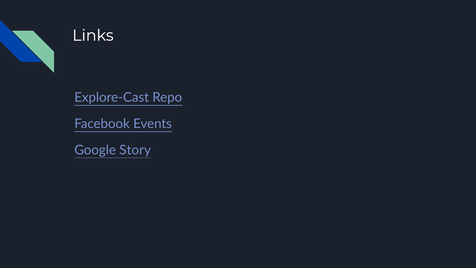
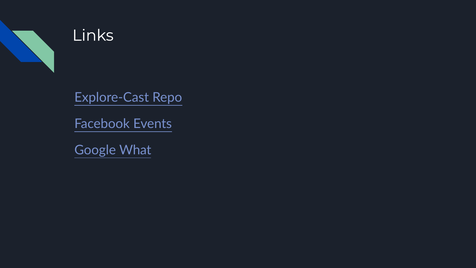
Story: Story -> What (135, 150)
